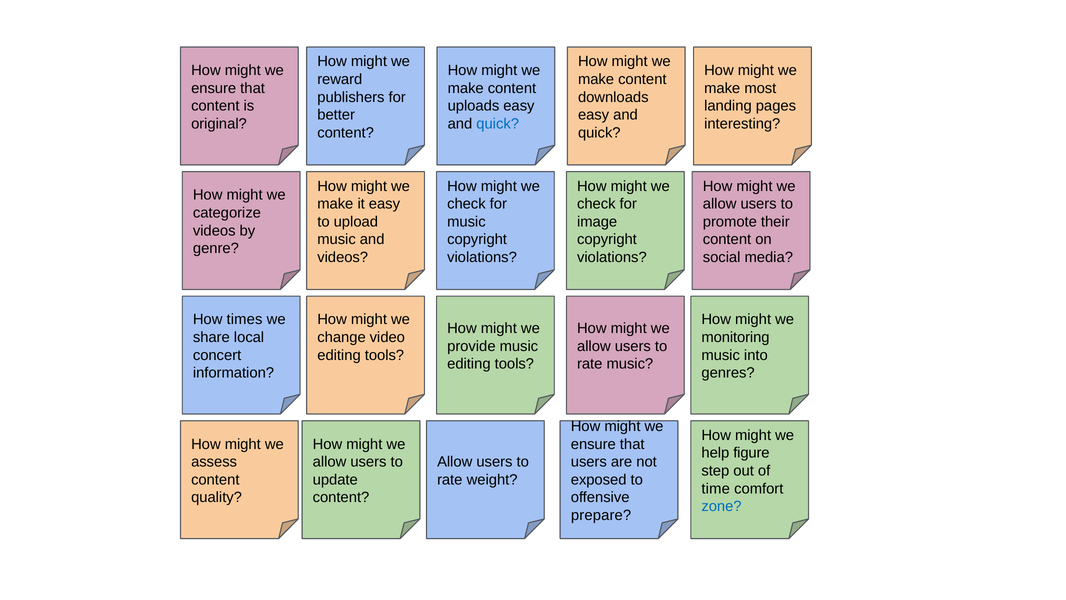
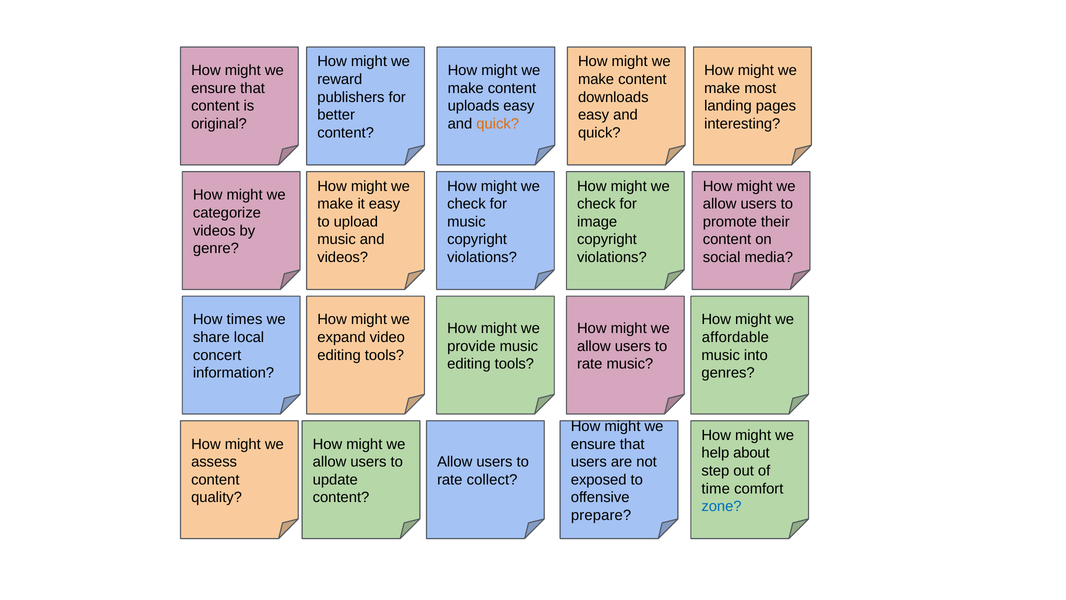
quick colour: blue -> orange (498, 124)
change: change -> expand (342, 337)
monitoring: monitoring -> affordable (735, 337)
figure: figure -> about (751, 453)
weight: weight -> collect (492, 480)
